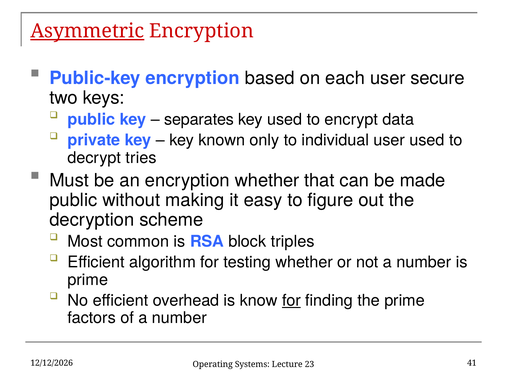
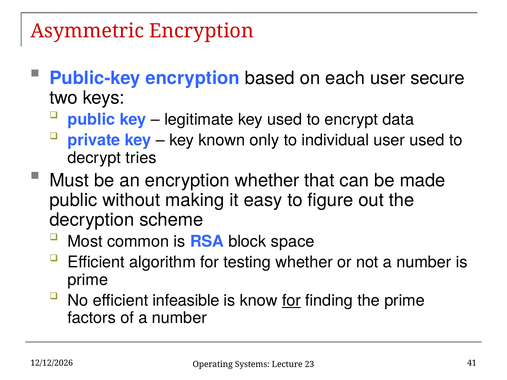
Asymmetric underline: present -> none (87, 31)
separates: separates -> legitimate (199, 120)
triples: triples -> space (293, 242)
overhead: overhead -> infeasible (186, 301)
